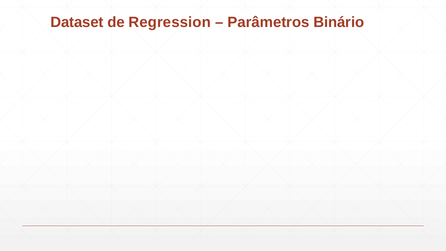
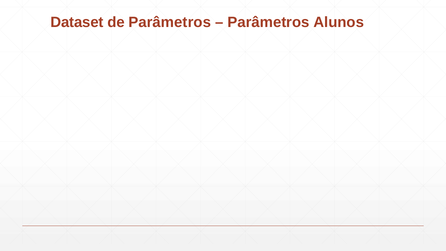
de Regression: Regression -> Parâmetros (170, 22)
Binário: Binário -> Alunos (339, 22)
